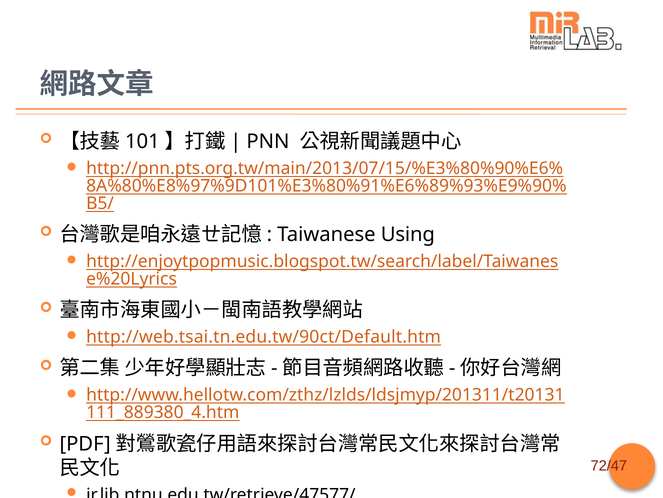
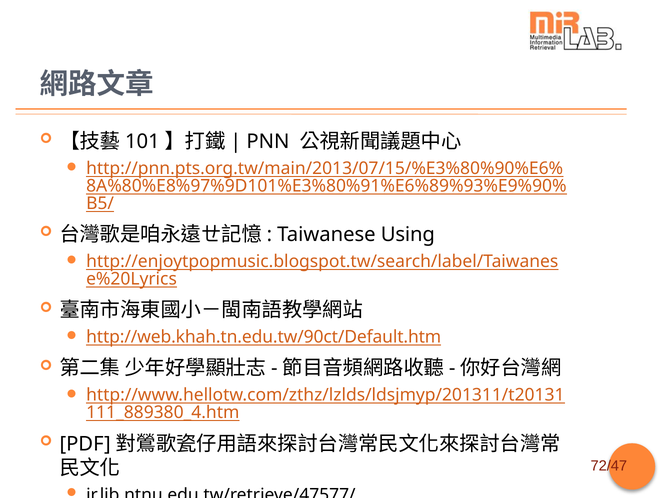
http://web.tsai.tn.edu.tw/90ct/Default.htm: http://web.tsai.tn.edu.tw/90ct/Default.htm -> http://web.khah.tn.edu.tw/90ct/Default.htm (264, 337)
